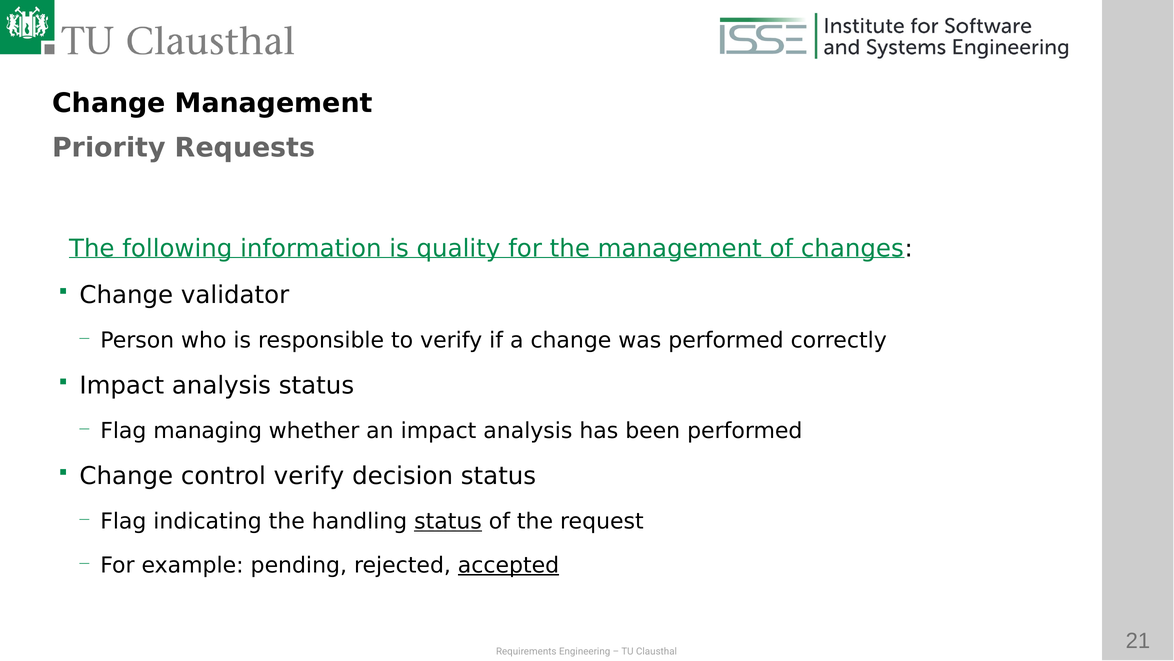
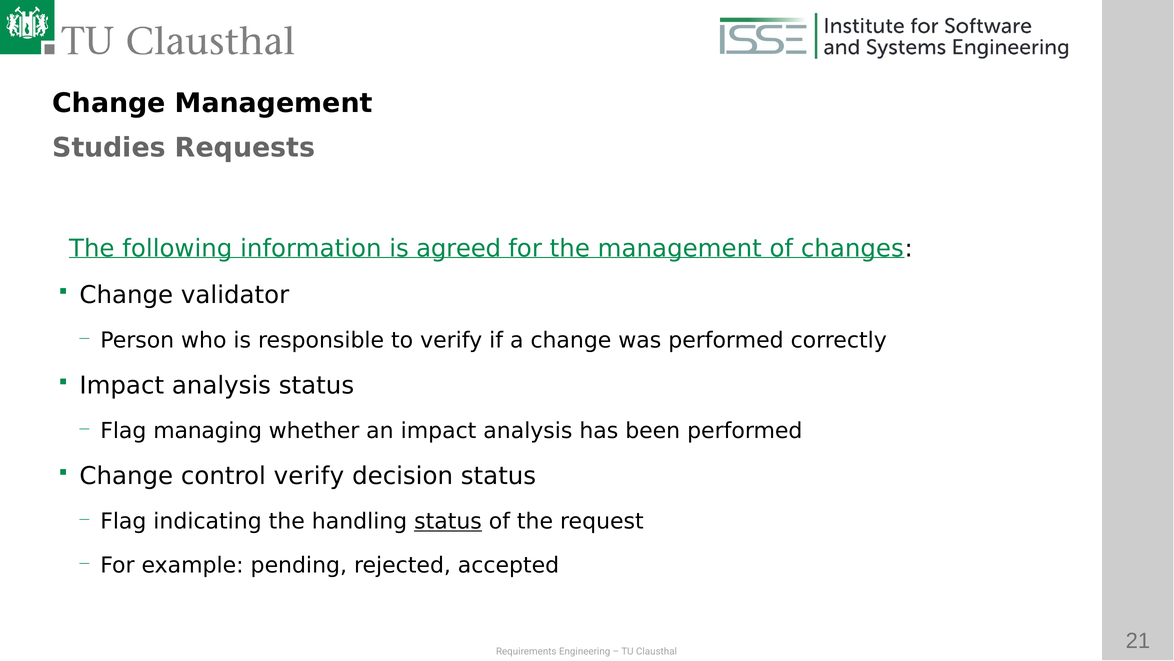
Priority: Priority -> Studies (109, 148)
quality: quality -> agreed (459, 248)
accepted underline: present -> none (509, 565)
